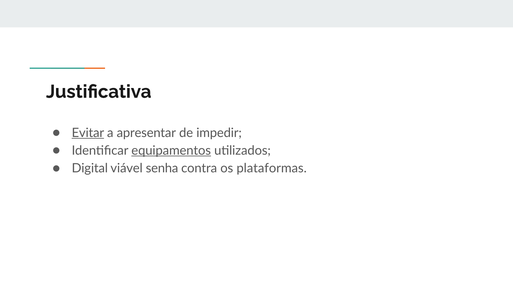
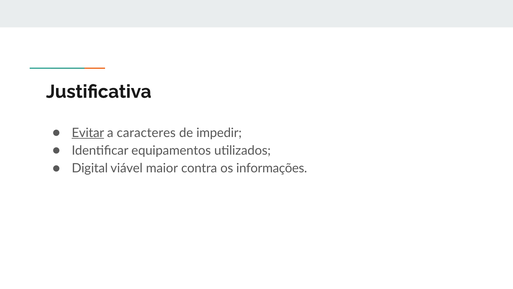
apresentar: apresentar -> caracteres (146, 133)
equipamentos underline: present -> none (171, 150)
senha: senha -> maior (162, 168)
plataformas: plataformas -> informações (272, 168)
